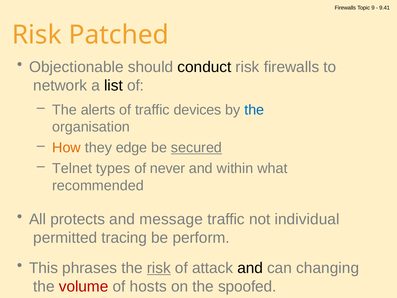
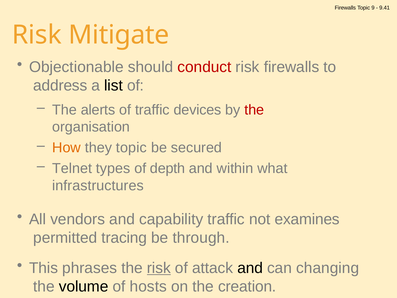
Patched: Patched -> Mitigate (119, 35)
conduct colour: black -> red (204, 67)
network: network -> address (60, 86)
the colour: blue -> red (254, 110)
they edge: edge -> topic (131, 148)
secured underline: present -> none (196, 148)
never: never -> depth (168, 168)
recommended: recommended -> infrastructures (98, 185)
protects: protects -> vendors (78, 219)
message: message -> capability (171, 219)
individual: individual -> examines (307, 219)
perform: perform -> through (201, 238)
volume colour: red -> black (84, 286)
spoofed: spoofed -> creation (247, 286)
